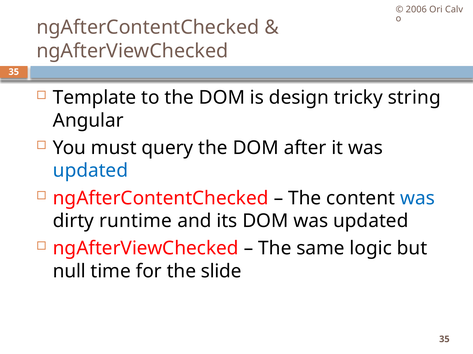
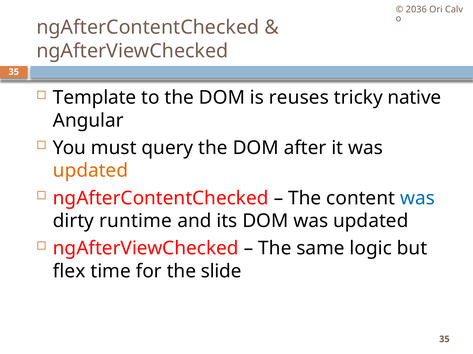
2006: 2006 -> 2036 (416, 9)
design: design -> reuses (299, 98)
string: string -> native (414, 98)
updated colour: blue -> orange (91, 171)
null: null -> flex (69, 272)
